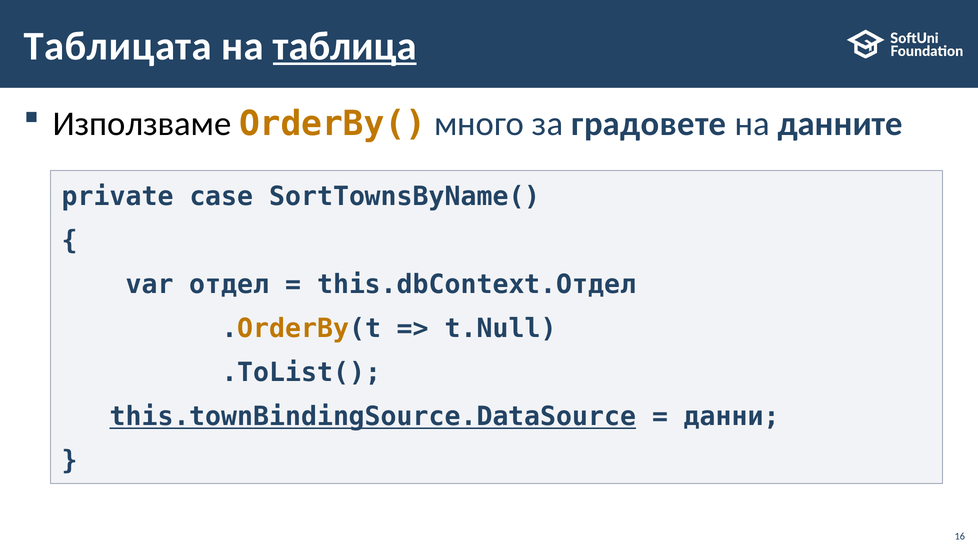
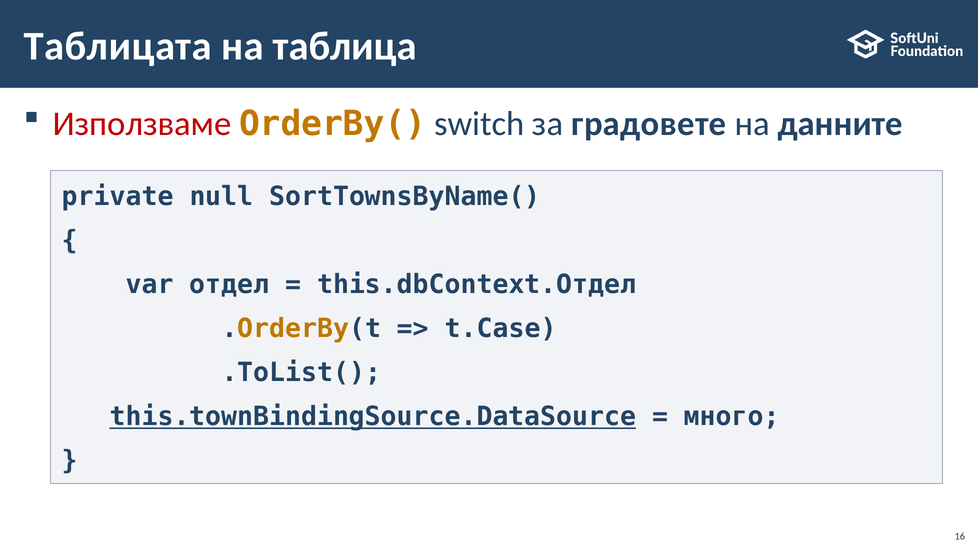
таблица underline: present -> none (345, 46)
Използваме colour: black -> red (142, 124)
много: много -> switch (479, 124)
case: case -> null (221, 197)
t.Null: t.Null -> t.Case (501, 329)
данни: данни -> много (732, 417)
